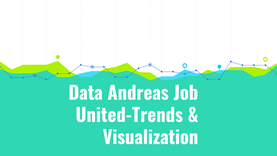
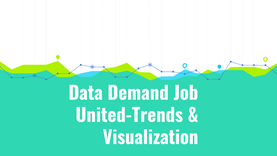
Andreas: Andreas -> Demand (138, 94)
